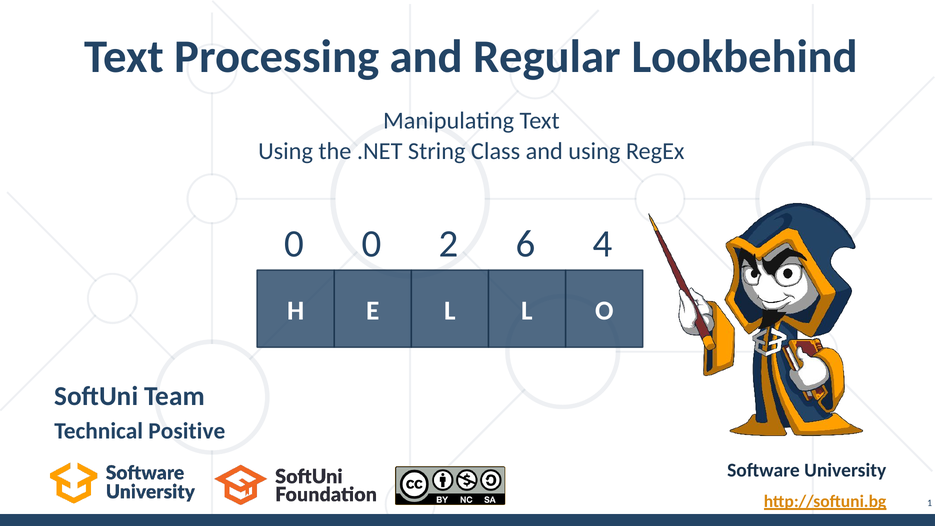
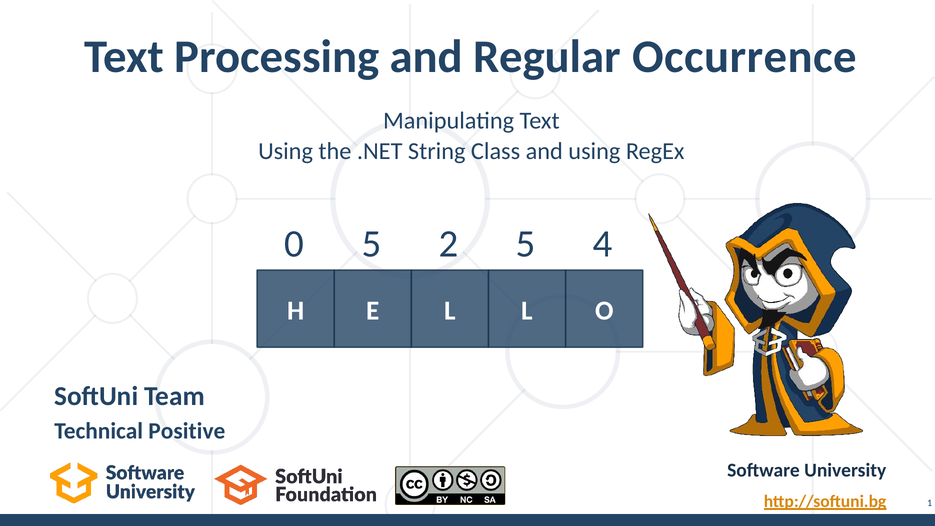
Lookbehind: Lookbehind -> Occurrence (744, 57)
0 0: 0 -> 5 (371, 244)
2 6: 6 -> 5 (526, 244)
